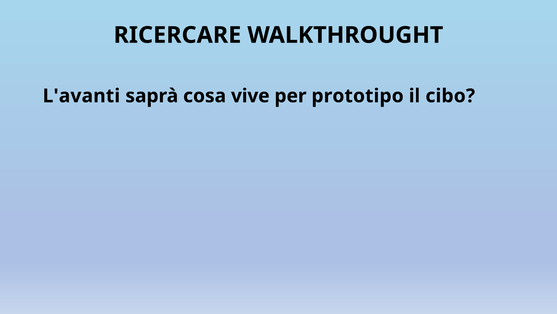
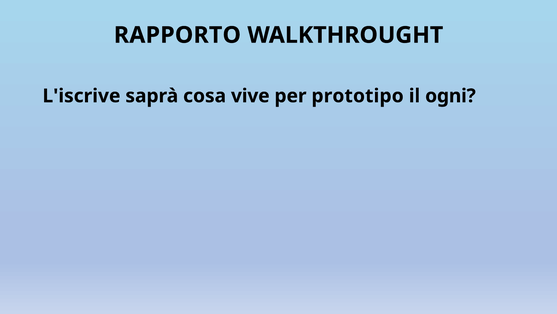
RICERCARE: RICERCARE -> RAPPORTO (177, 35)
L'avanti: L'avanti -> L'iscrive (81, 96)
cibo: cibo -> ogni (450, 96)
